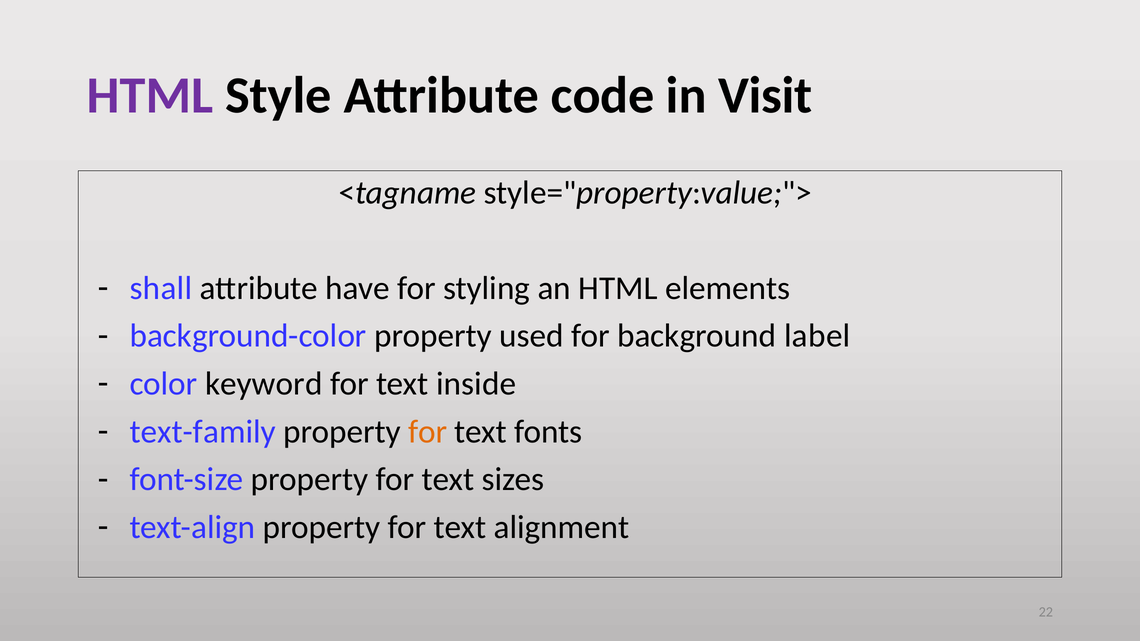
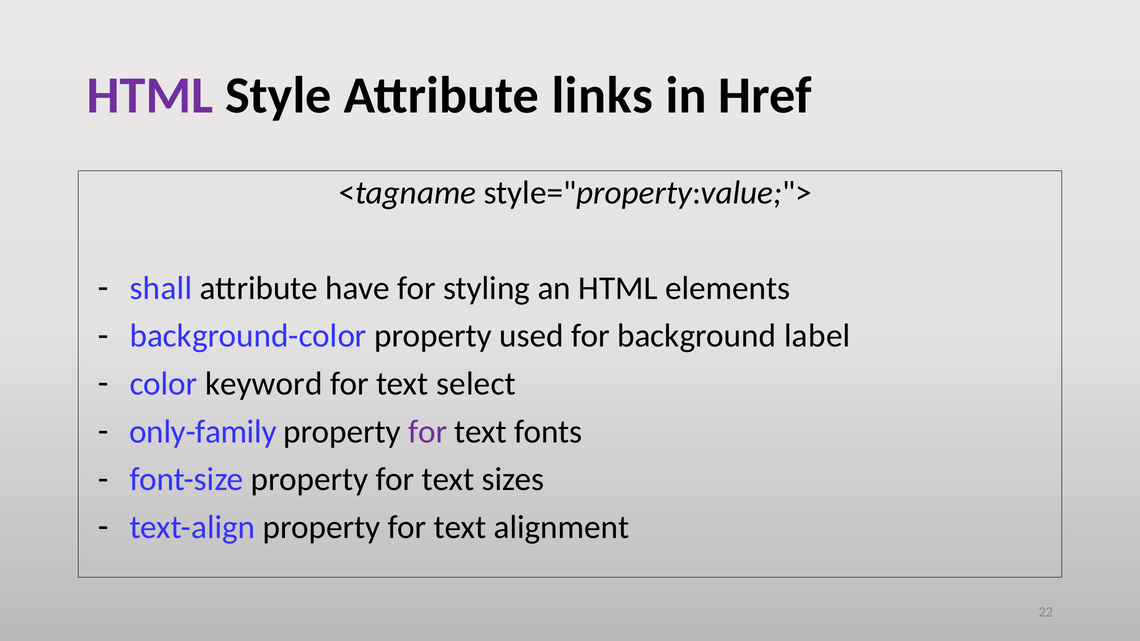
code: code -> links (602, 96)
Visit: Visit -> Href (765, 96)
inside: inside -> select (476, 384)
text-family: text-family -> only-family (203, 432)
for colour: orange -> purple (428, 432)
